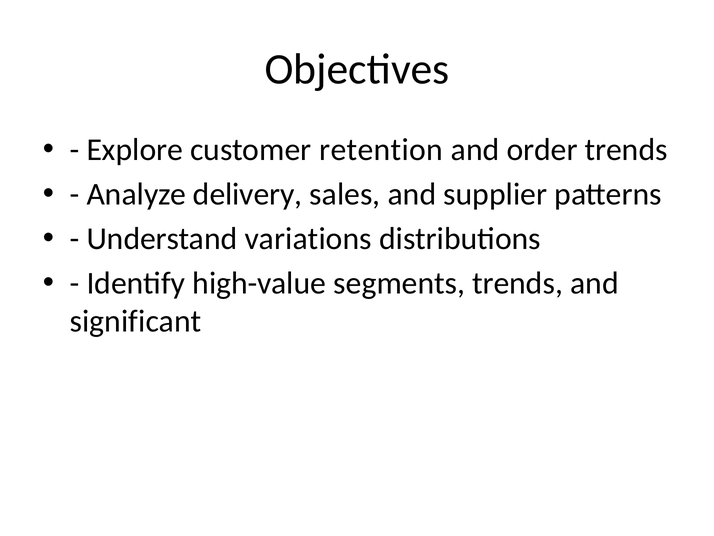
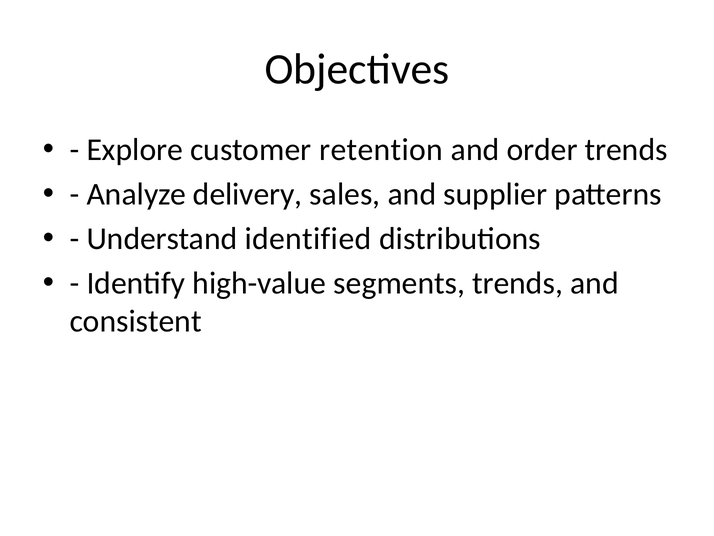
variations: variations -> identified (308, 239)
significant: significant -> consistent (136, 321)
